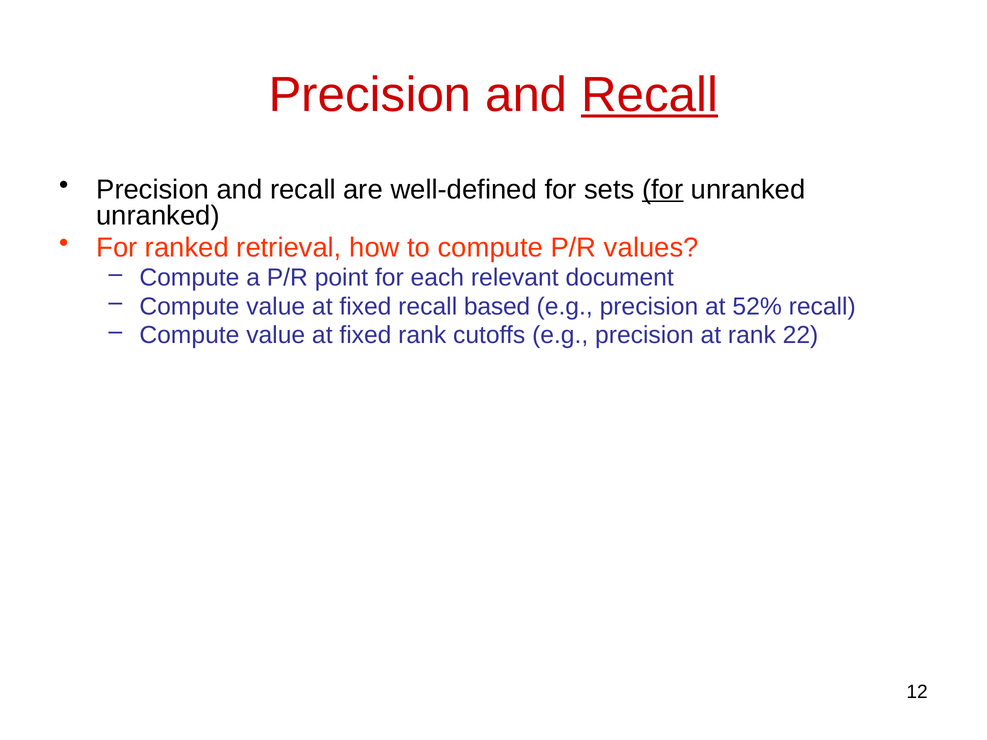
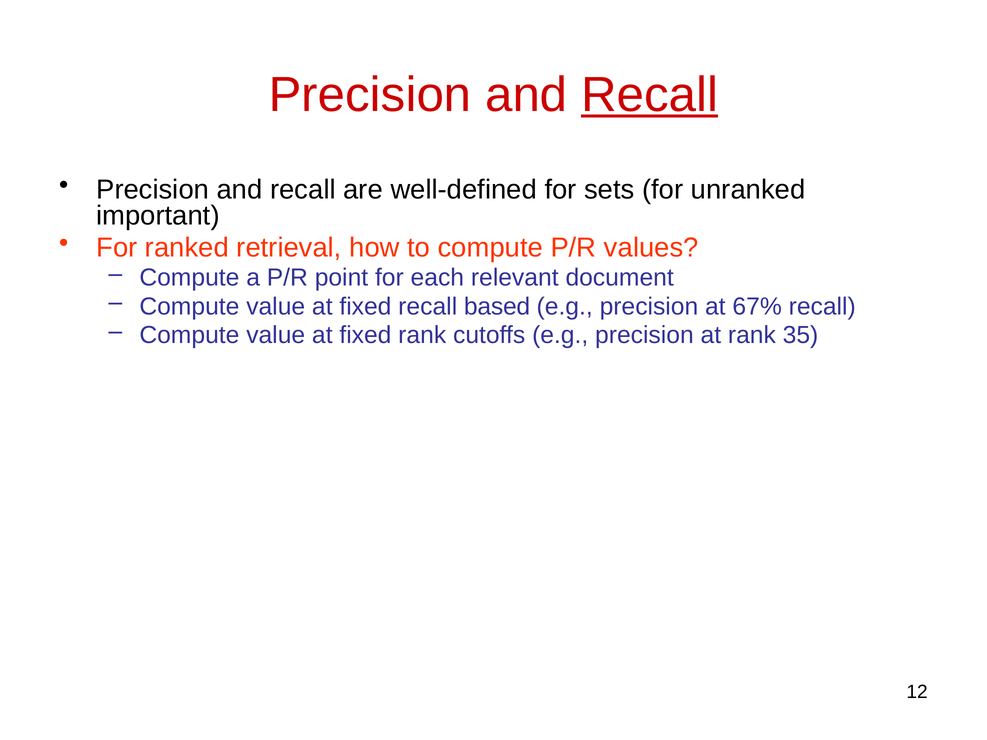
for underline: present -> none (663, 190)
unranked: unranked -> important (158, 216)
52%: 52% -> 67% (757, 307)
22: 22 -> 35 (800, 335)
